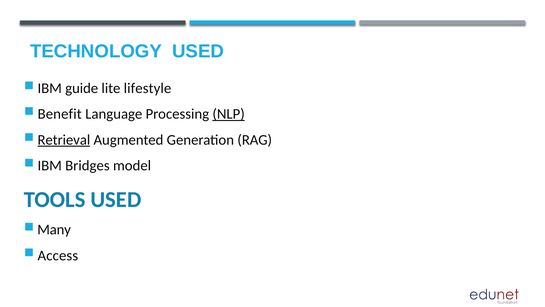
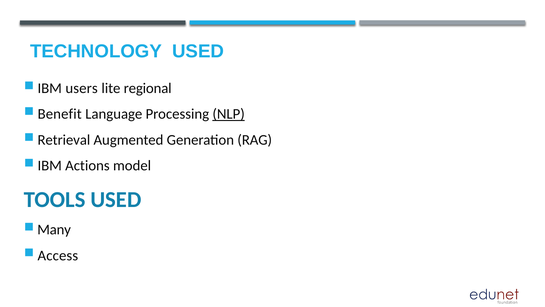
guide: guide -> users (82, 88)
lifestyle: lifestyle -> regional (148, 88)
Retrieval underline: present -> none (64, 140)
Bridges: Bridges -> Actions (87, 166)
